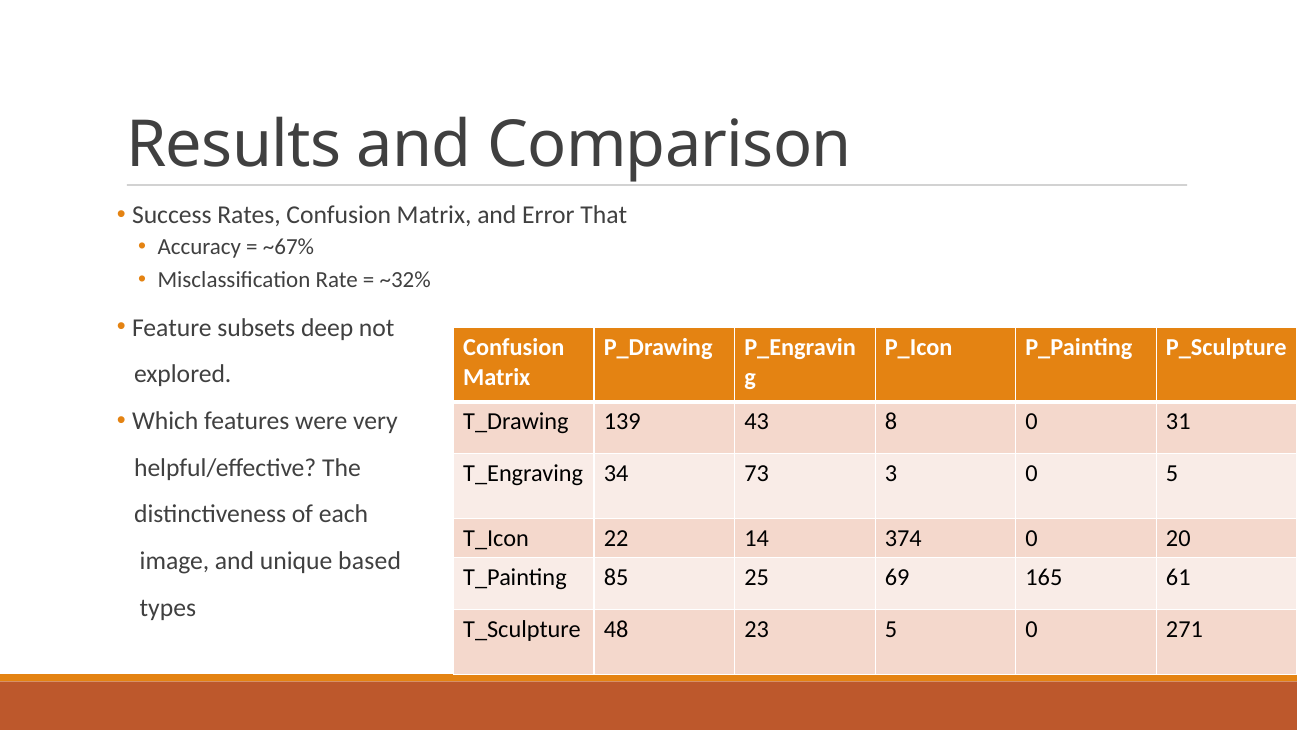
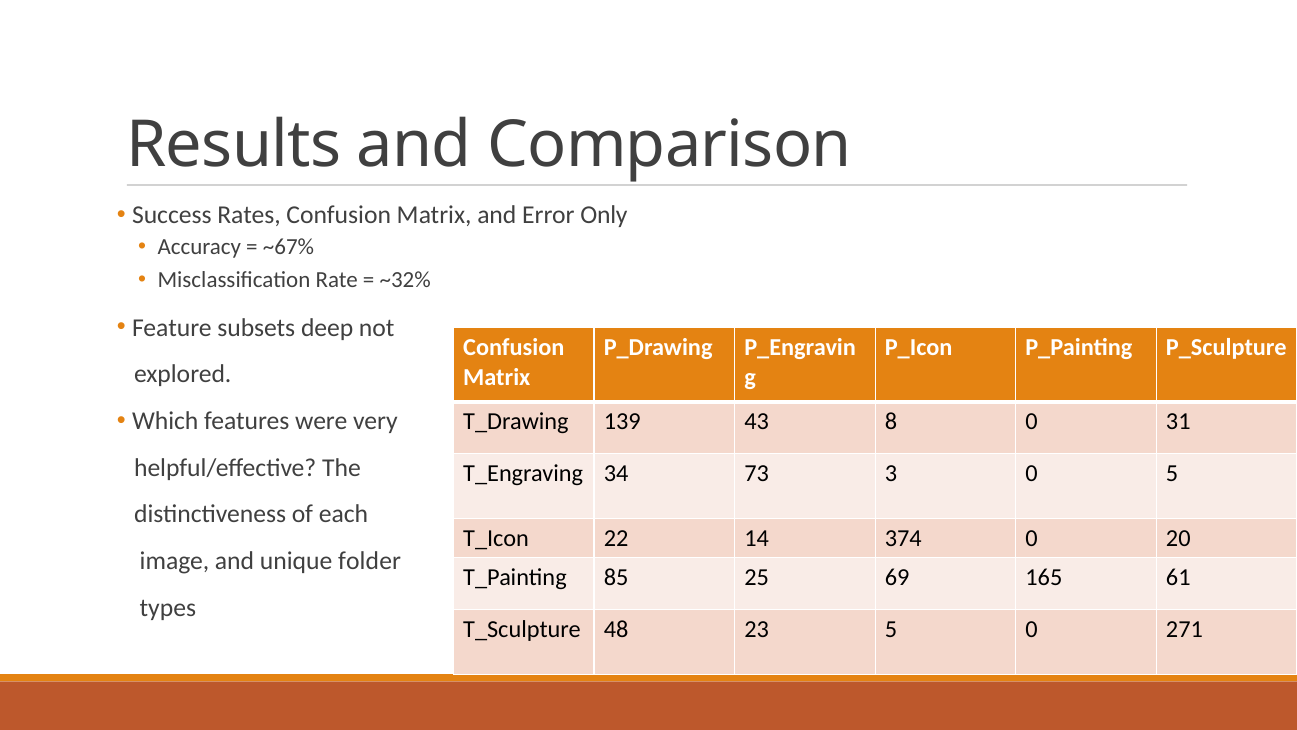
That: That -> Only (604, 215)
based: based -> folder (370, 561)
